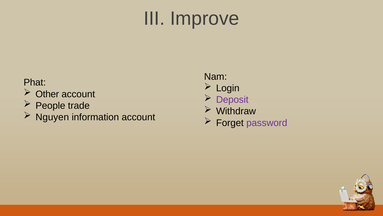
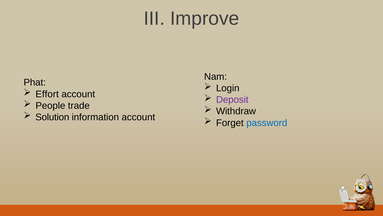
Other: Other -> Effort (47, 94)
Nguyen: Nguyen -> Solution (52, 117)
password colour: purple -> blue (267, 123)
